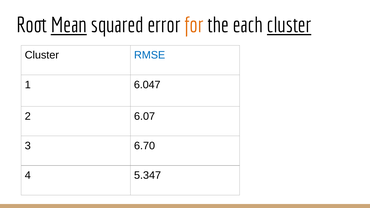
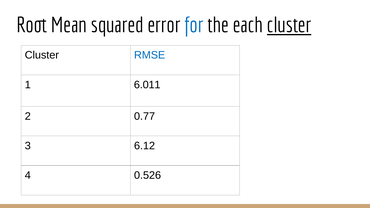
Mean underline: present -> none (69, 25)
for colour: orange -> blue (194, 25)
6.047: 6.047 -> 6.011 (147, 85)
6.07: 6.07 -> 0.77 (145, 116)
6.70: 6.70 -> 6.12 (145, 146)
5.347: 5.347 -> 0.526 (148, 175)
